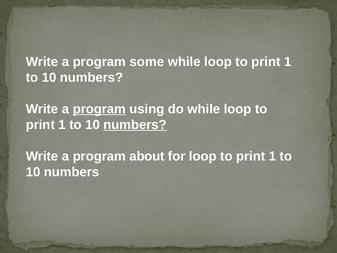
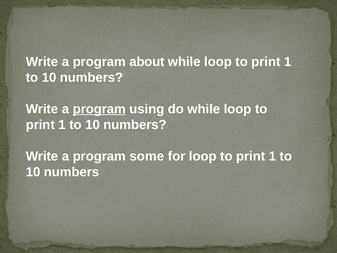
some: some -> about (147, 62)
numbers underline: present -> none (135, 125)
about: about -> some (147, 156)
